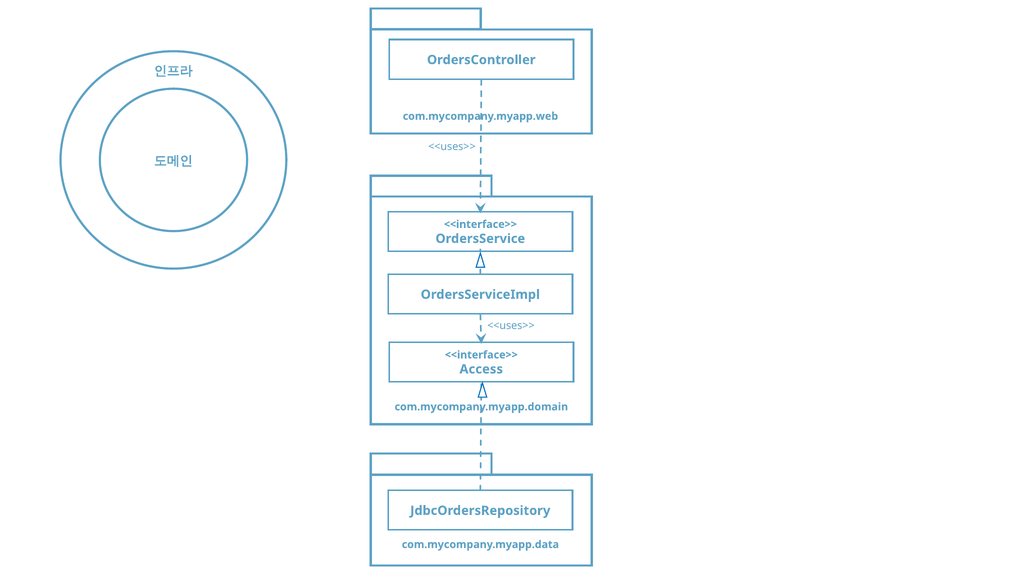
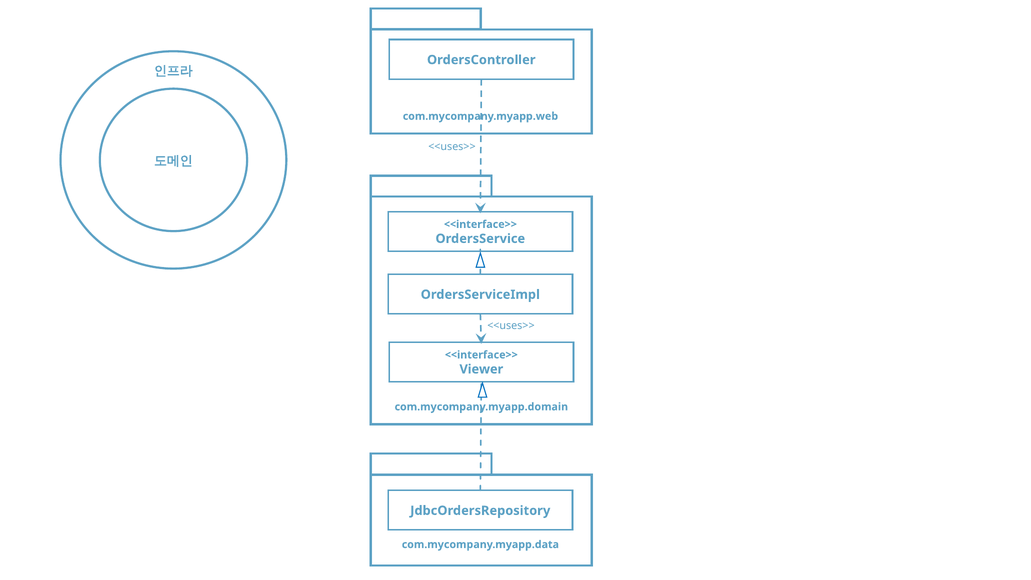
Access: Access -> Viewer (481, 369)
